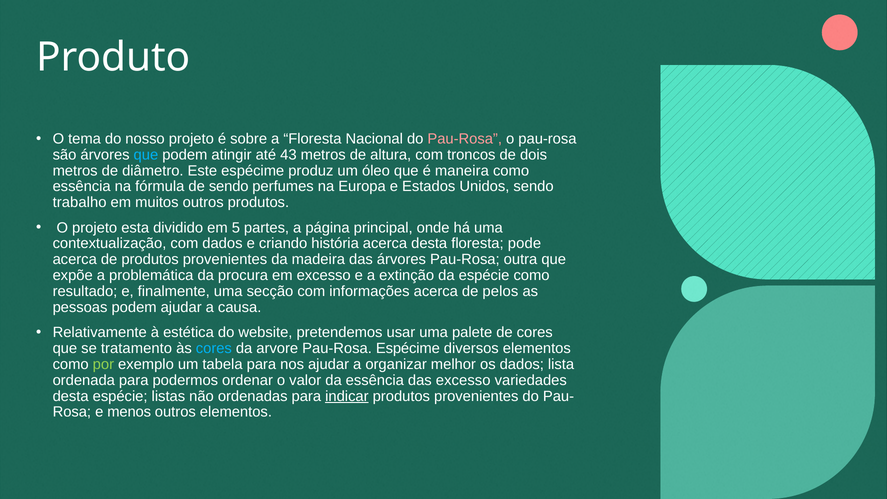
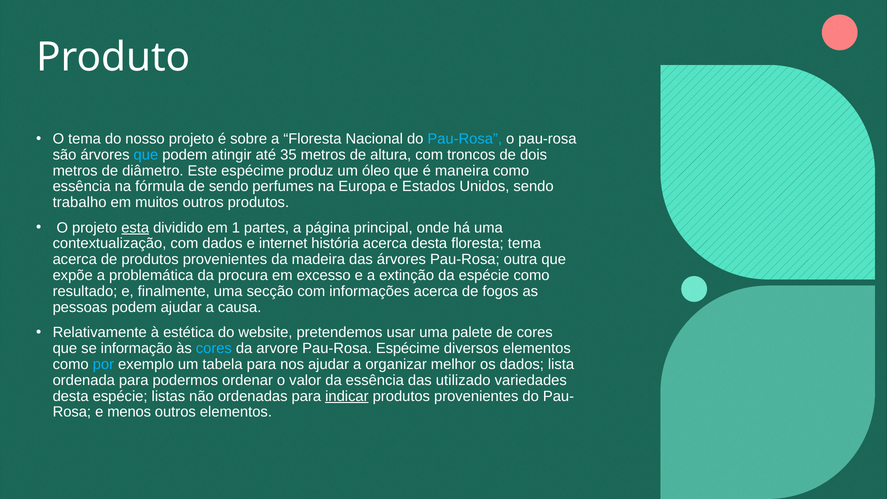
Pau-Rosa colour: pink -> light blue (465, 139)
43: 43 -> 35 (288, 155)
esta underline: none -> present (135, 228)
5: 5 -> 1 (236, 228)
criando: criando -> internet (283, 244)
floresta pode: pode -> tema (524, 244)
pelos: pelos -> fogos (500, 291)
tratamento: tratamento -> informação (137, 348)
por colour: light green -> light blue (103, 364)
das excesso: excesso -> utilizado (463, 380)
